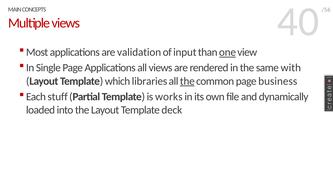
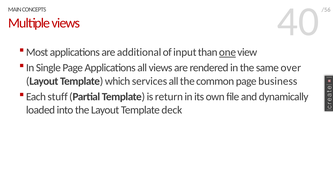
validation: validation -> additional (139, 52)
with: with -> over (291, 68)
libraries: libraries -> services (150, 81)
the underline: present -> none (187, 81)
works: works -> return (169, 97)
